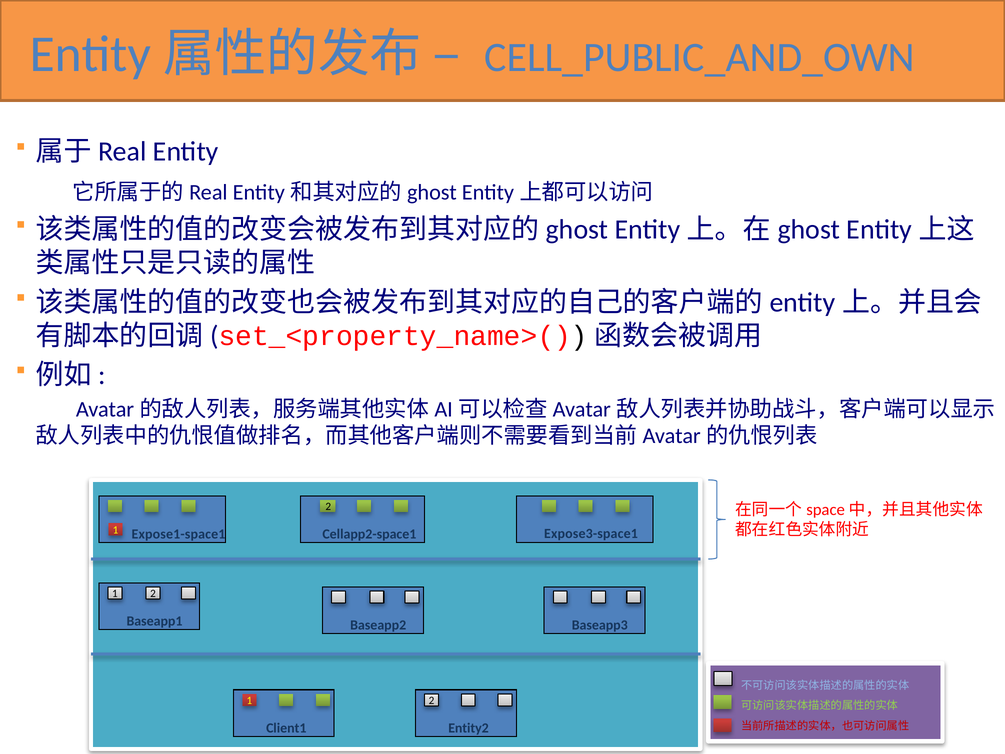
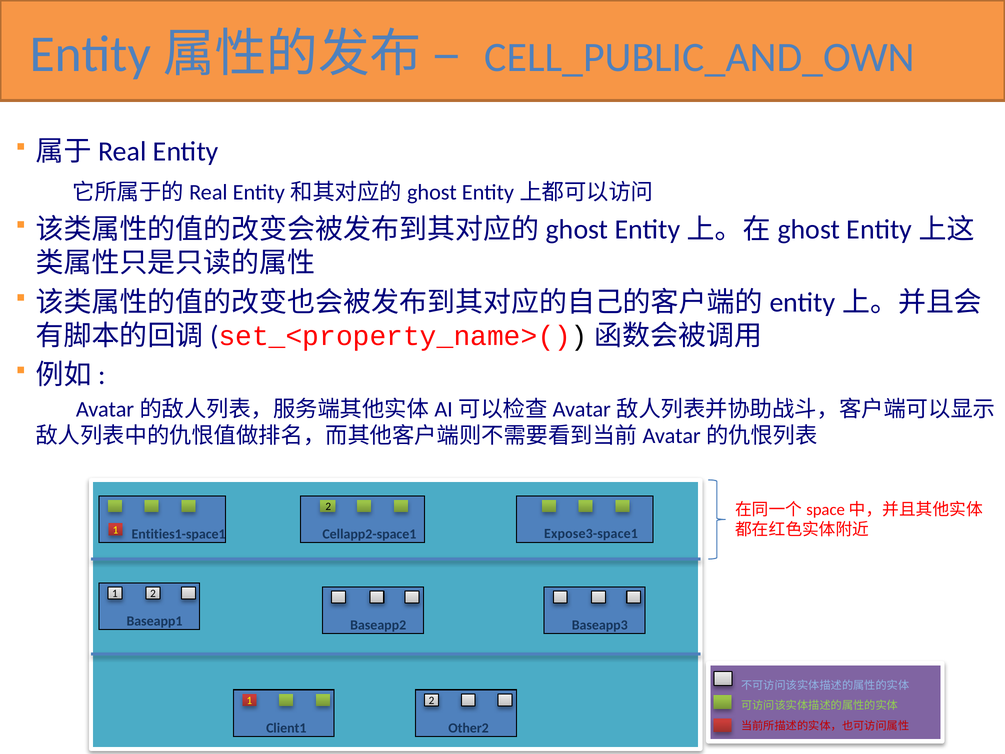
Expose1-space1: Expose1-space1 -> Entities1-space1 (179, 534)
Entity2: Entity2 -> Other2 (468, 728)
